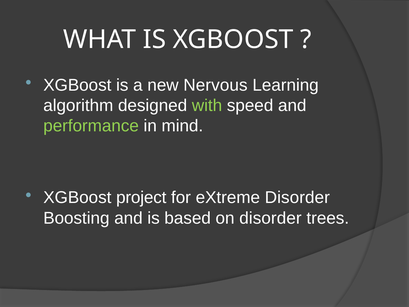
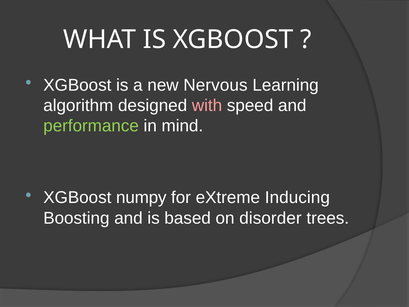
with colour: light green -> pink (207, 105)
project: project -> numpy (141, 197)
eXtreme Disorder: Disorder -> Inducing (297, 197)
